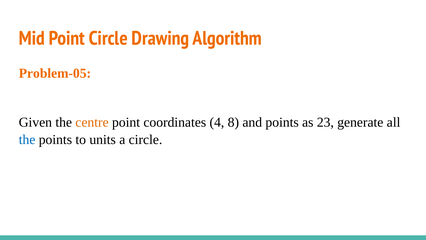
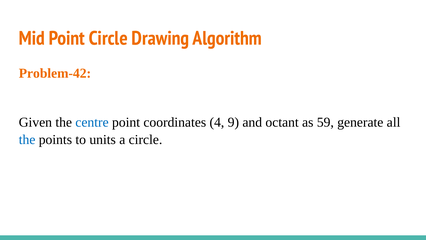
Problem-05: Problem-05 -> Problem-42 (55, 73)
centre colour: orange -> blue (92, 122)
8: 8 -> 9 (233, 122)
and points: points -> octant (282, 122)
23: 23 -> 59 (325, 122)
